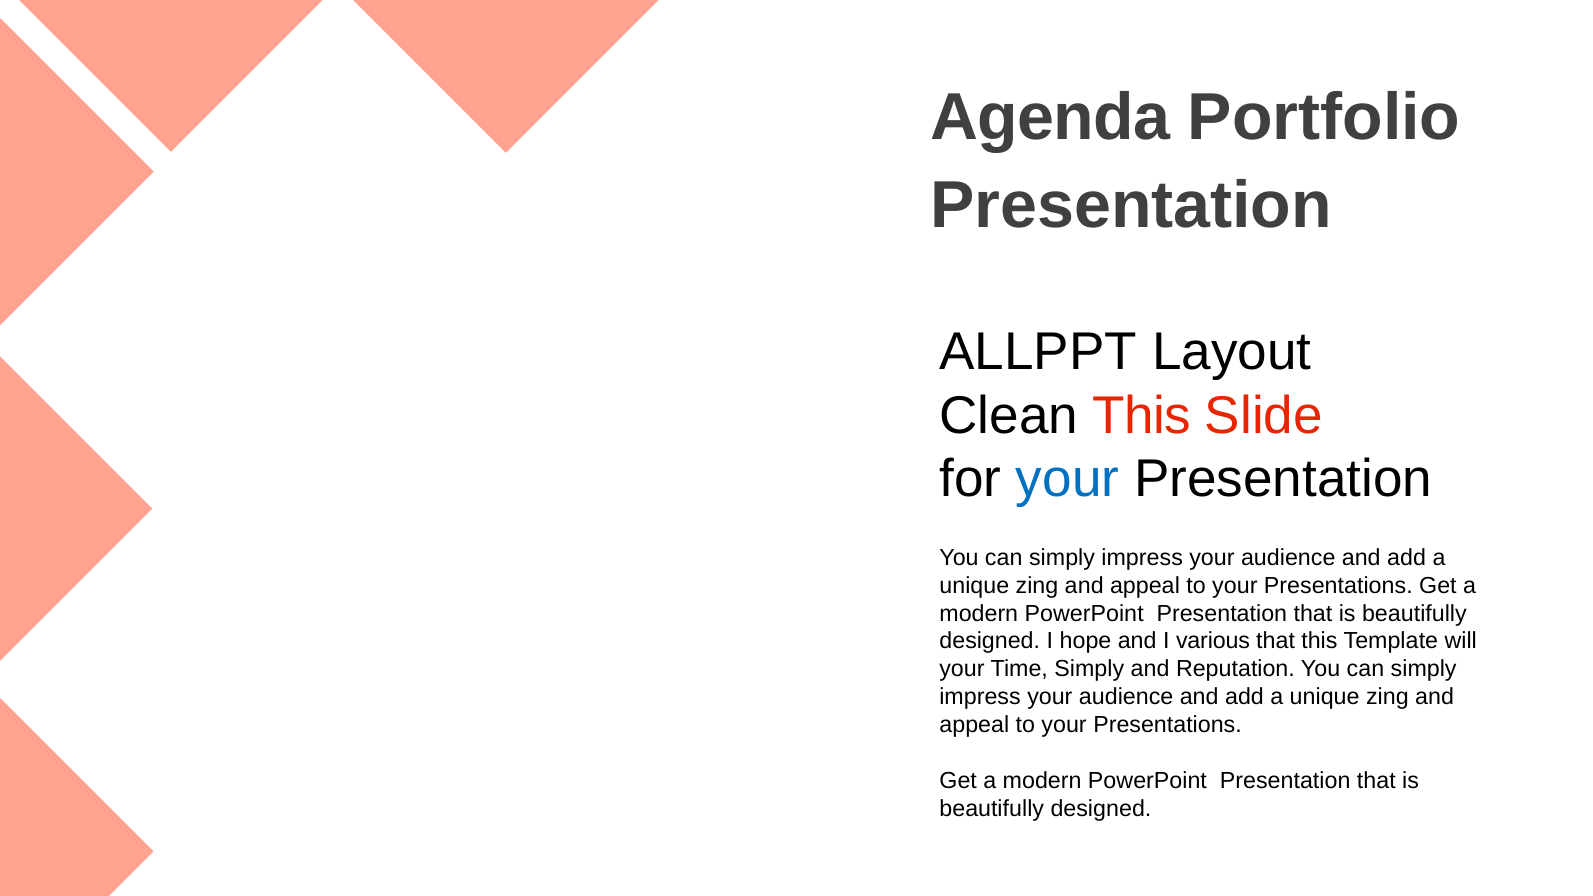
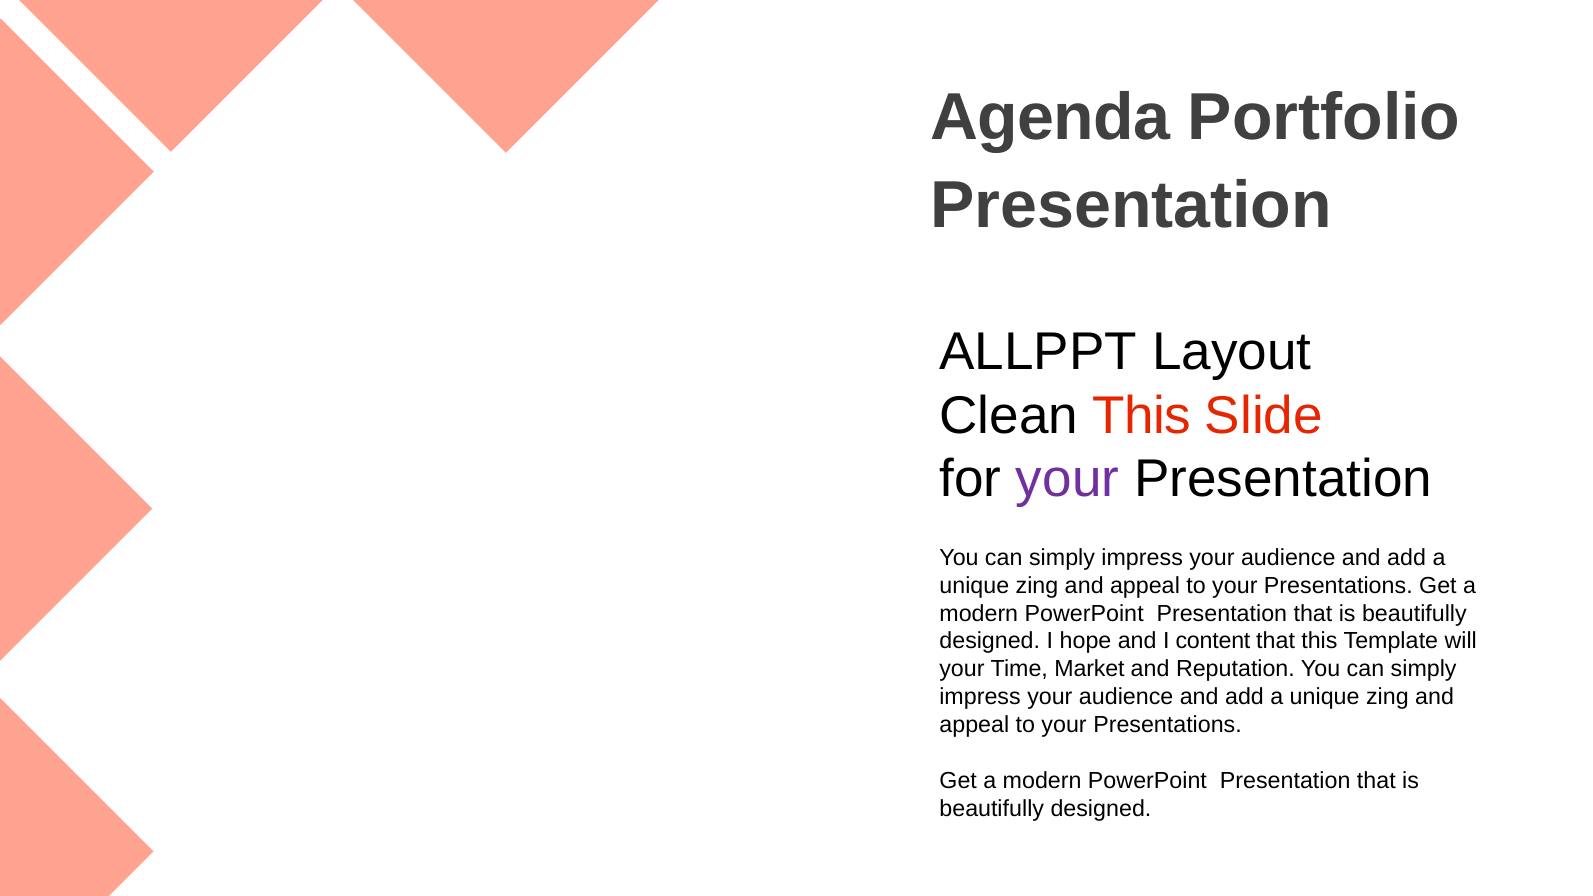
your colour: blue -> purple (1068, 479)
various: various -> content (1213, 641)
Time Simply: Simply -> Market (1089, 669)
